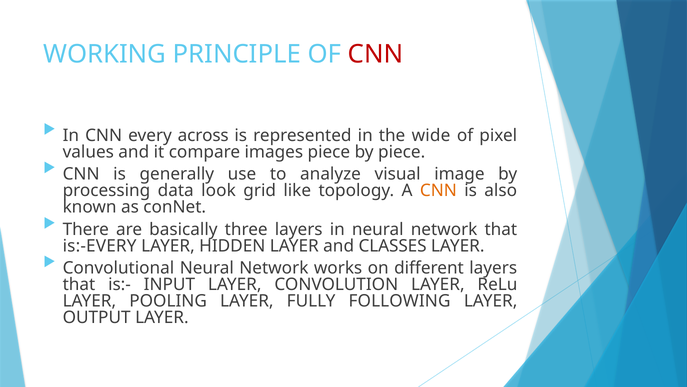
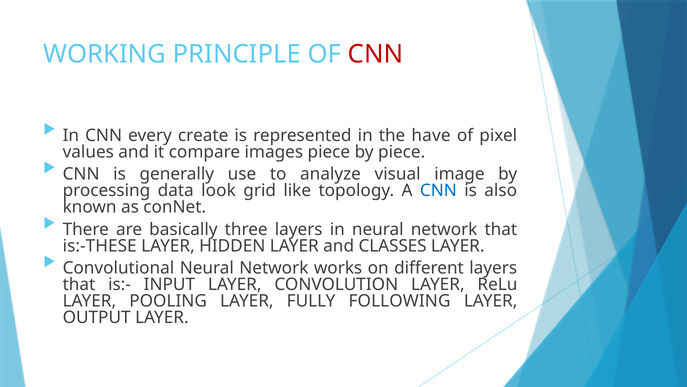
across: across -> create (203, 135)
wide: wide -> have (431, 135)
CNN colour: orange -> blue (438, 190)
is:-EVERY: is:-EVERY -> is:-THESE (100, 246)
